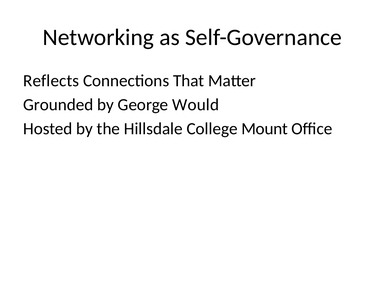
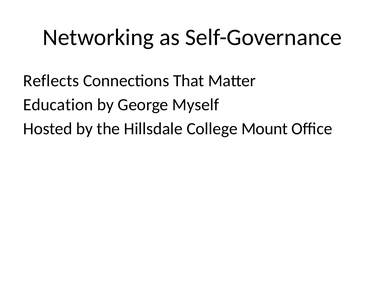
Grounded: Grounded -> Education (58, 105)
Would: Would -> Myself (196, 105)
